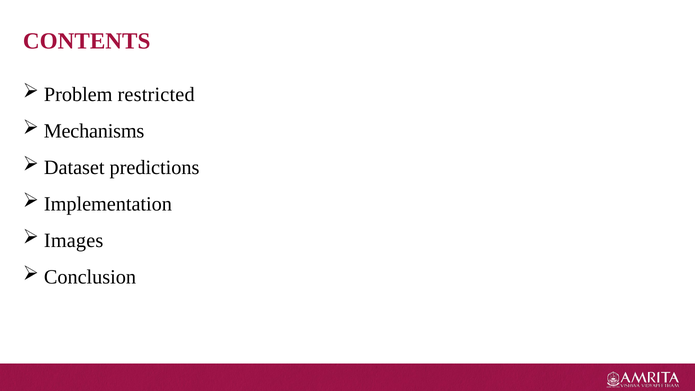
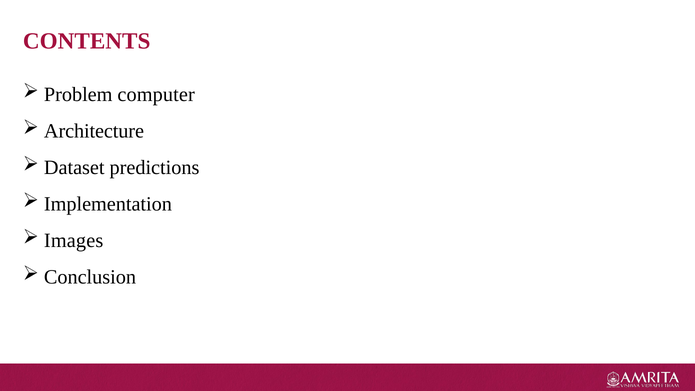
restricted: restricted -> computer (156, 94)
Mechanisms: Mechanisms -> Architecture (94, 131)
